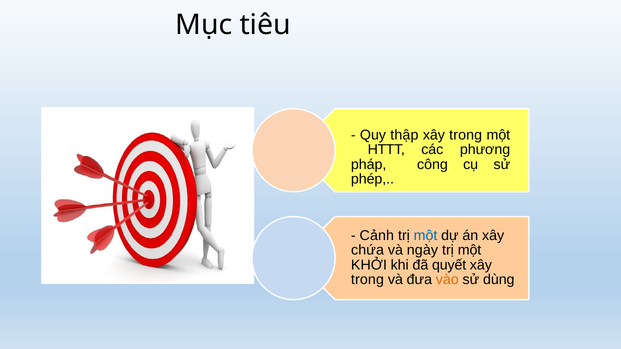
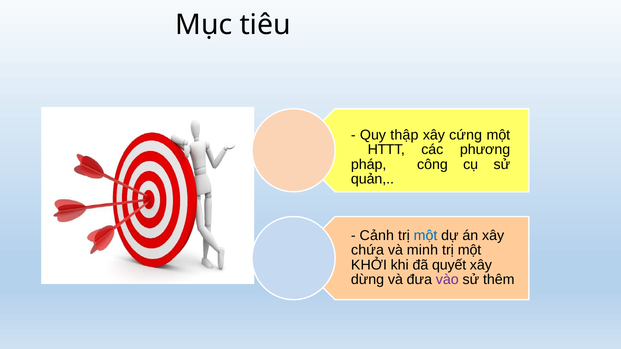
trong: trong -> cứng (466, 135)
phép: phép -> quản (372, 179)
ngày: ngày -> minh (422, 250)
trong: trong -> dừng (368, 280)
vào colour: orange -> purple (447, 280)
dùng: dùng -> thêm (499, 280)
